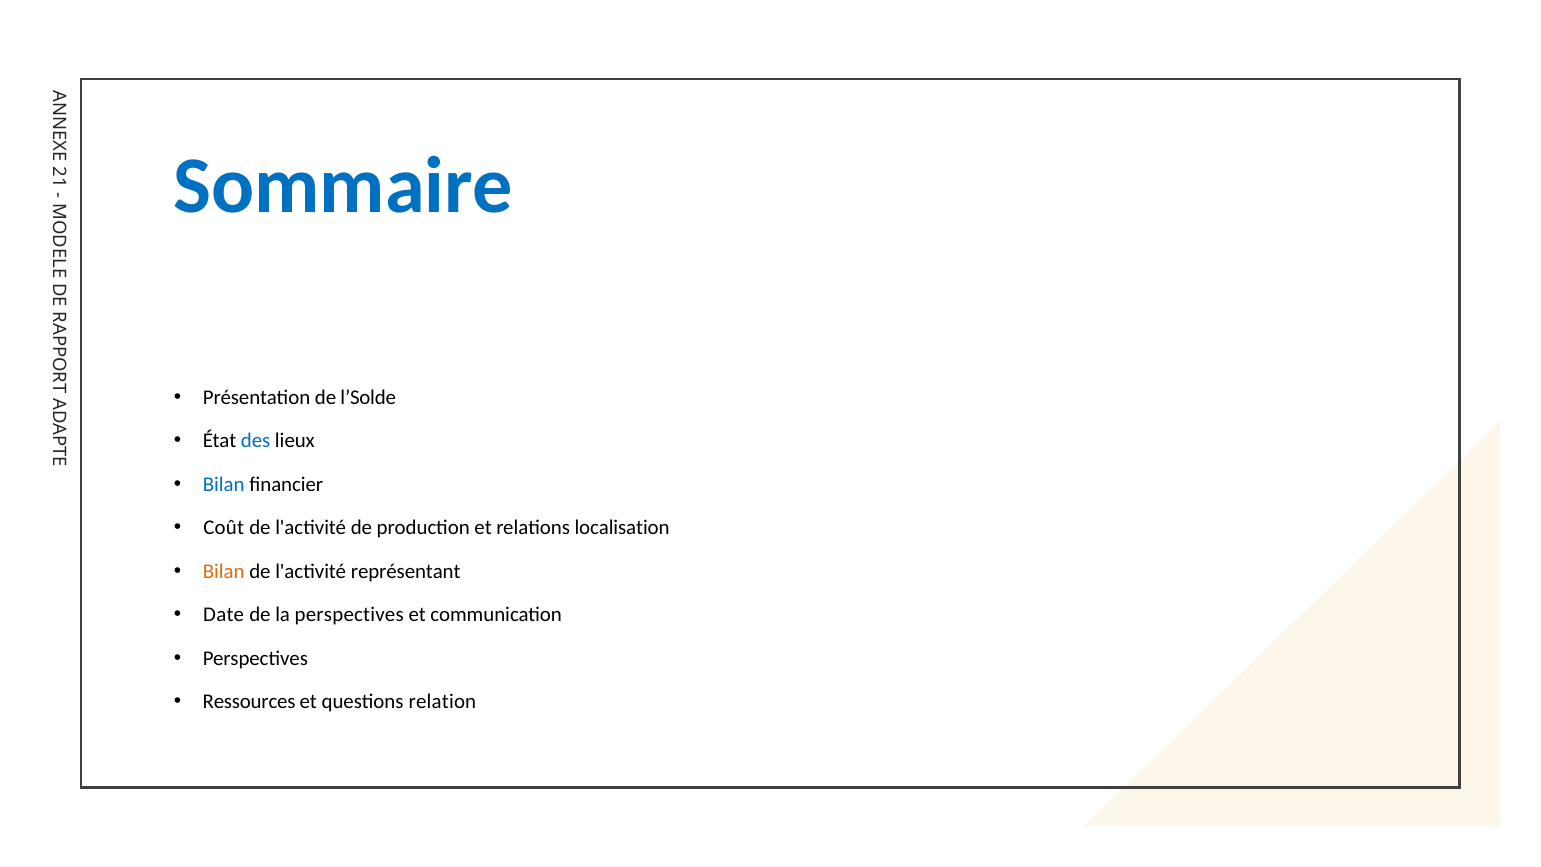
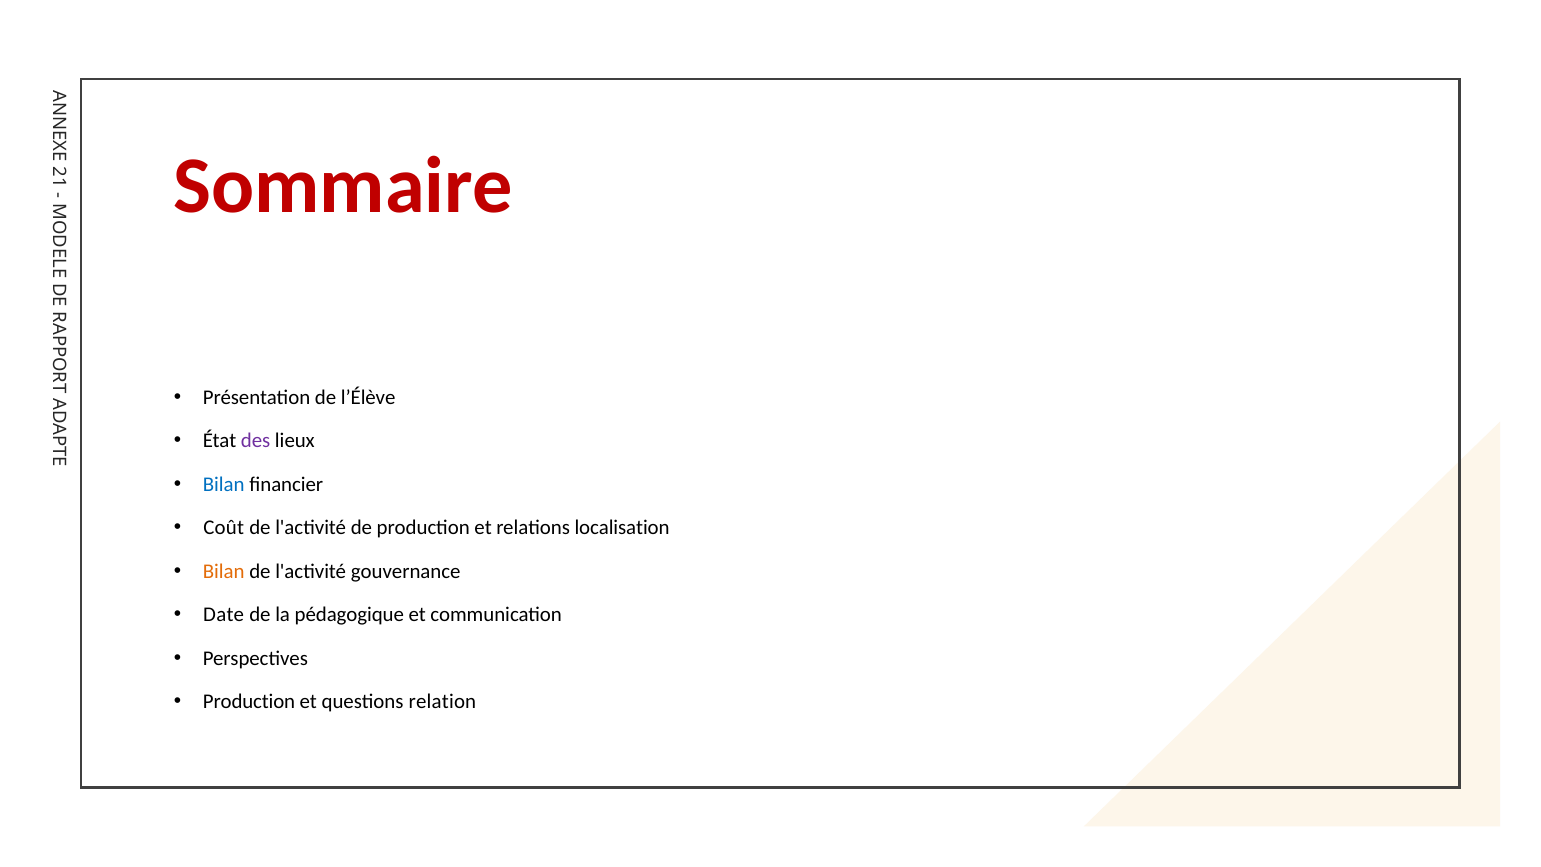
Sommaire colour: blue -> red (343, 186)
l’Solde: l’Solde -> l’Élève (368, 397)
des colour: blue -> purple (256, 441)
représentant: représentant -> gouvernance (406, 571)
la perspectives: perspectives -> pédagogique (349, 615)
Ressources: Ressources -> Production (249, 702)
